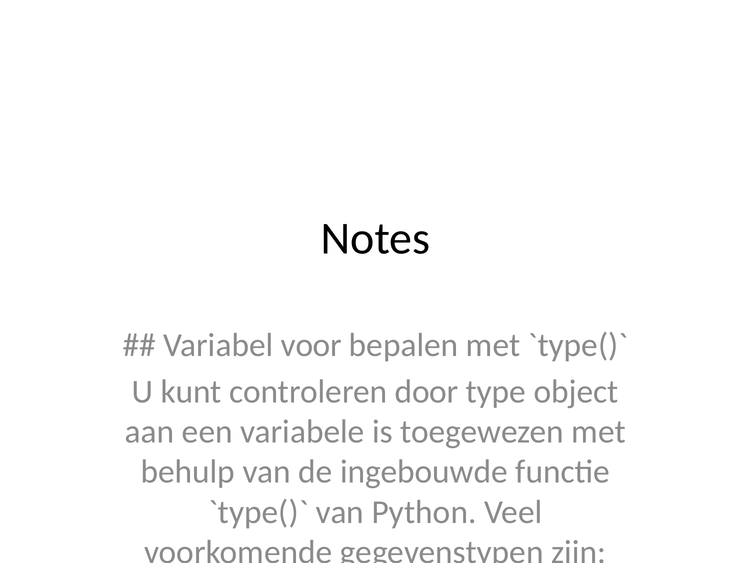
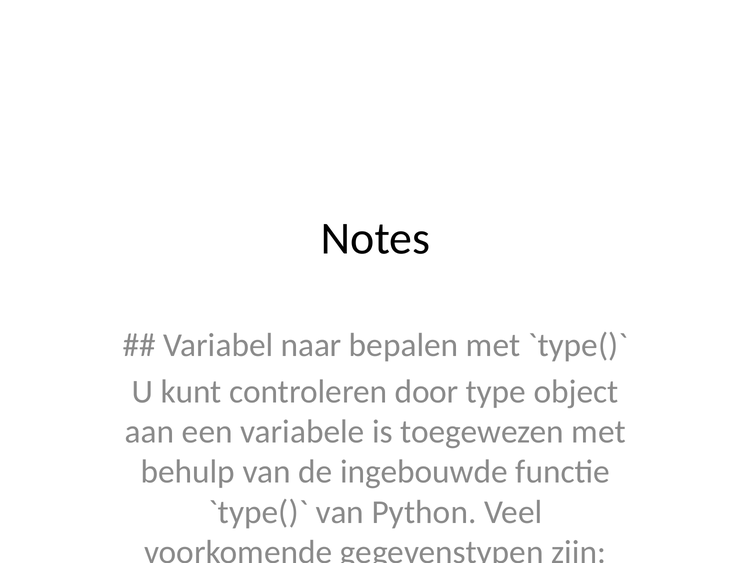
Variabel voor: voor -> naar (311, 345)
